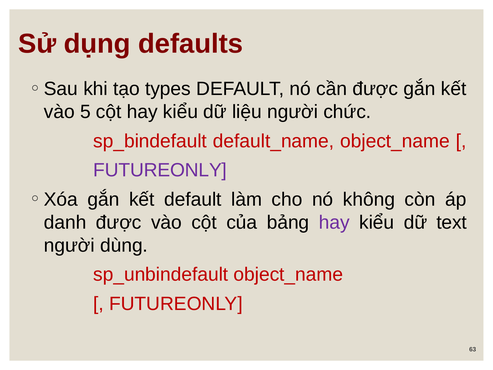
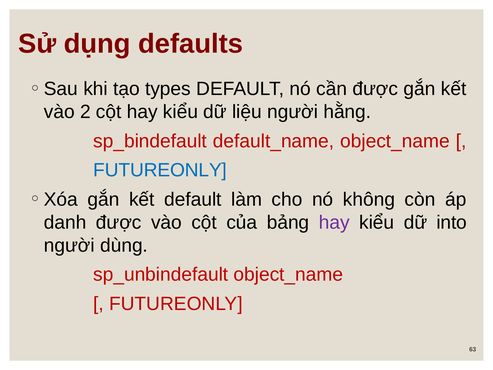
5: 5 -> 2 (85, 112)
chức: chức -> hằng (347, 112)
FUTUREONLY colour: purple -> blue (160, 170)
text: text -> into (452, 222)
